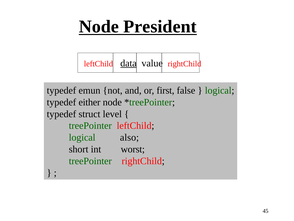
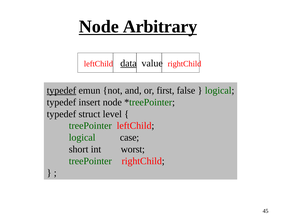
President: President -> Arbitrary (160, 27)
typedef underline: none -> present (61, 90)
either: either -> insert (89, 102)
also: also -> case (130, 137)
